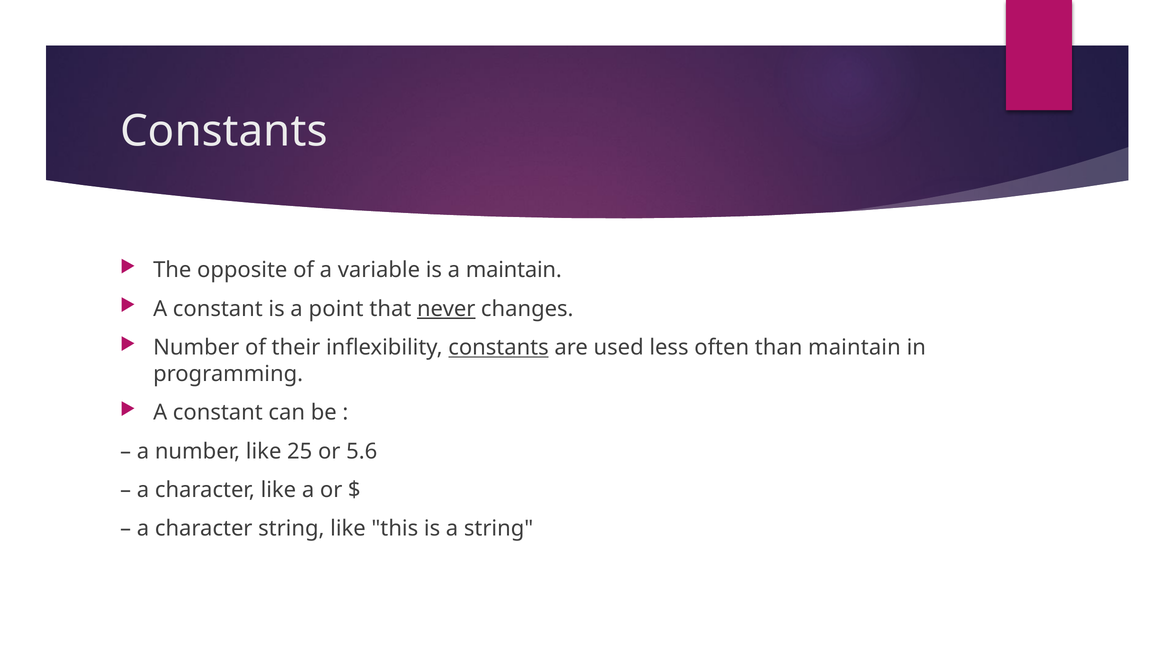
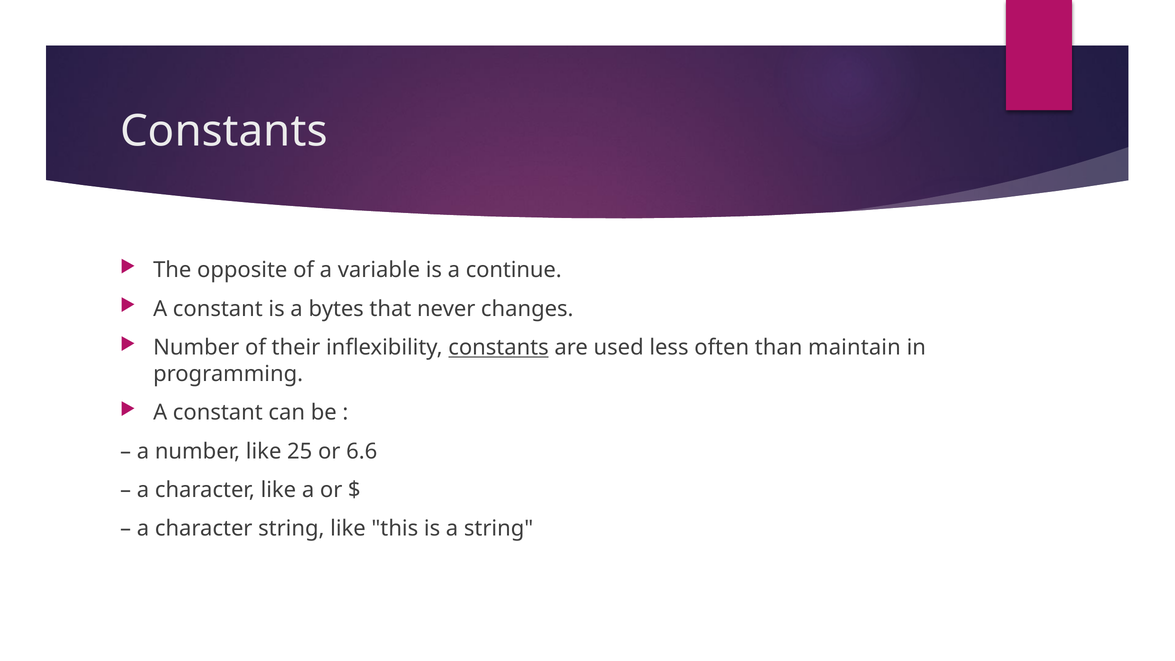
a maintain: maintain -> continue (514, 270)
point: point -> bytes (336, 309)
never underline: present -> none (446, 309)
5.6: 5.6 -> 6.6 (362, 451)
